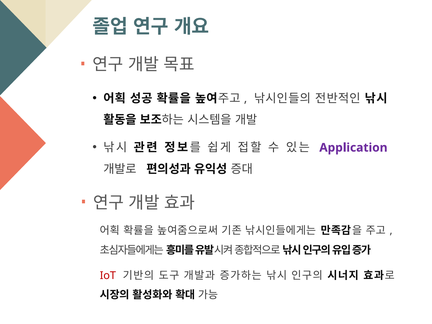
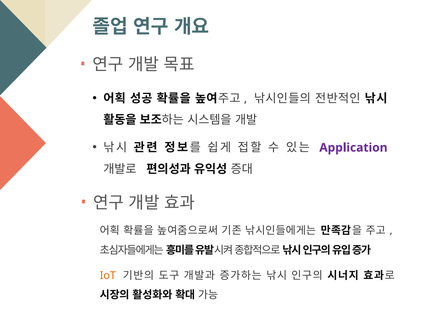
IoT colour: red -> orange (108, 276)
